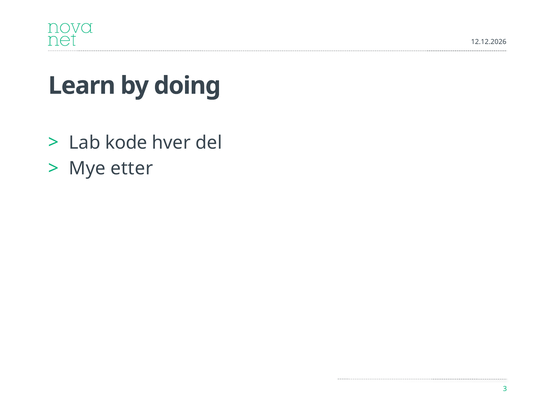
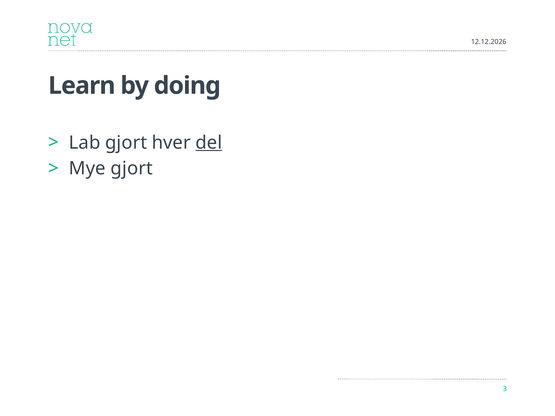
Lab kode: kode -> gjort (126, 143)
del underline: none -> present (209, 143)
Mye etter: etter -> gjort (132, 169)
